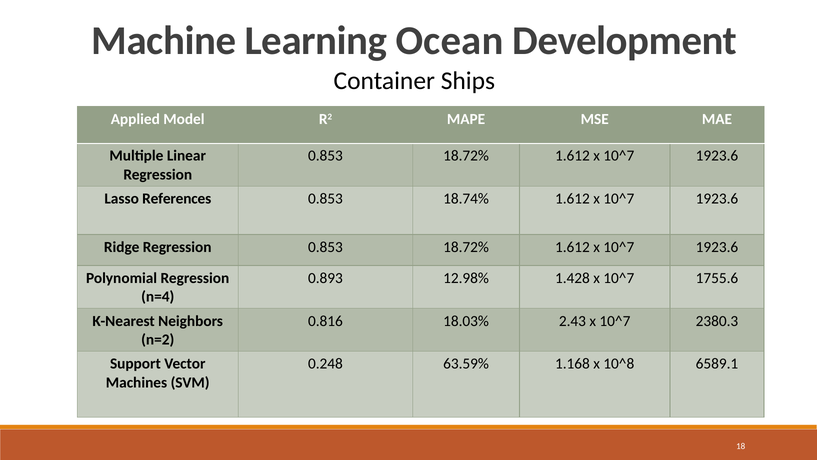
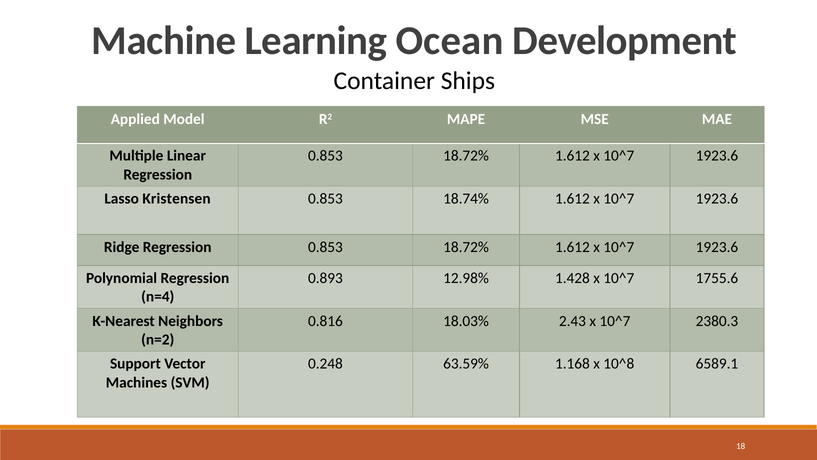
References: References -> Kristensen (177, 199)
